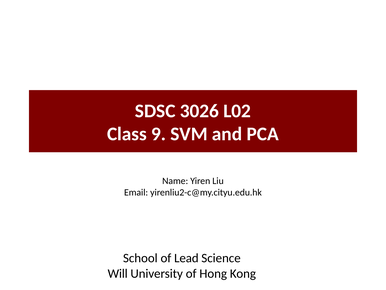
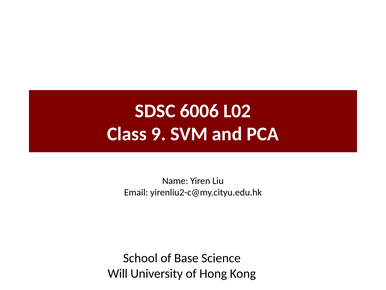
3026: 3026 -> 6006 (199, 111)
Lead: Lead -> Base (186, 258)
